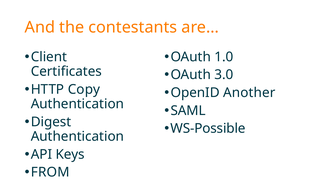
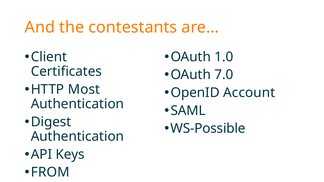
3.0: 3.0 -> 7.0 (224, 75)
Copy: Copy -> Most (84, 89)
Another: Another -> Account (249, 93)
